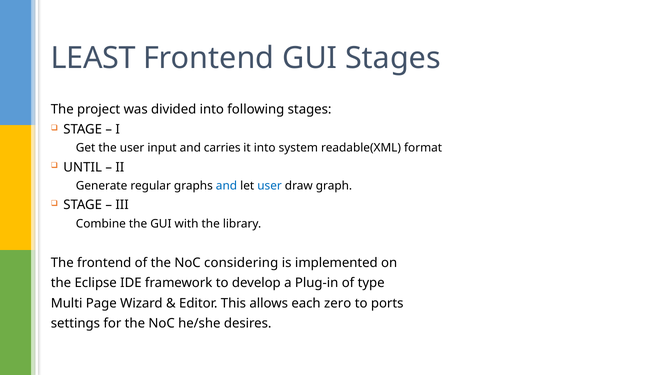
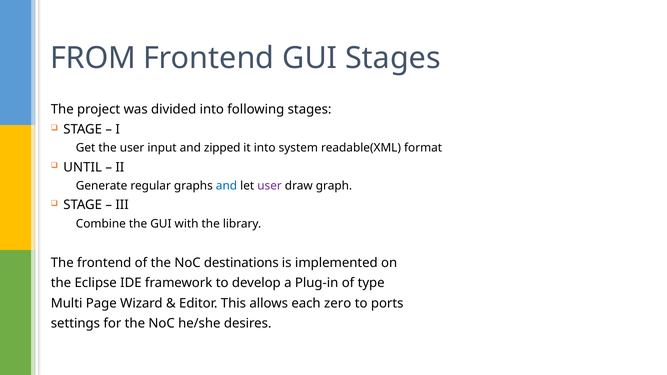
LEAST: LEAST -> FROM (93, 58)
carries: carries -> zipped (222, 148)
user colour: blue -> purple (270, 186)
considering: considering -> destinations (241, 263)
